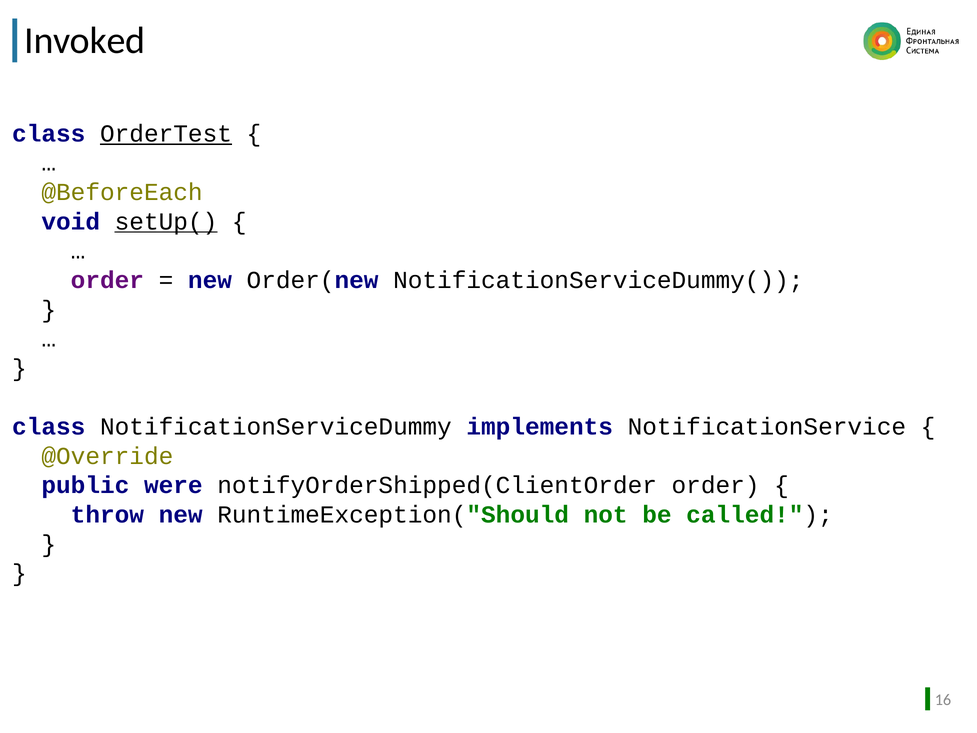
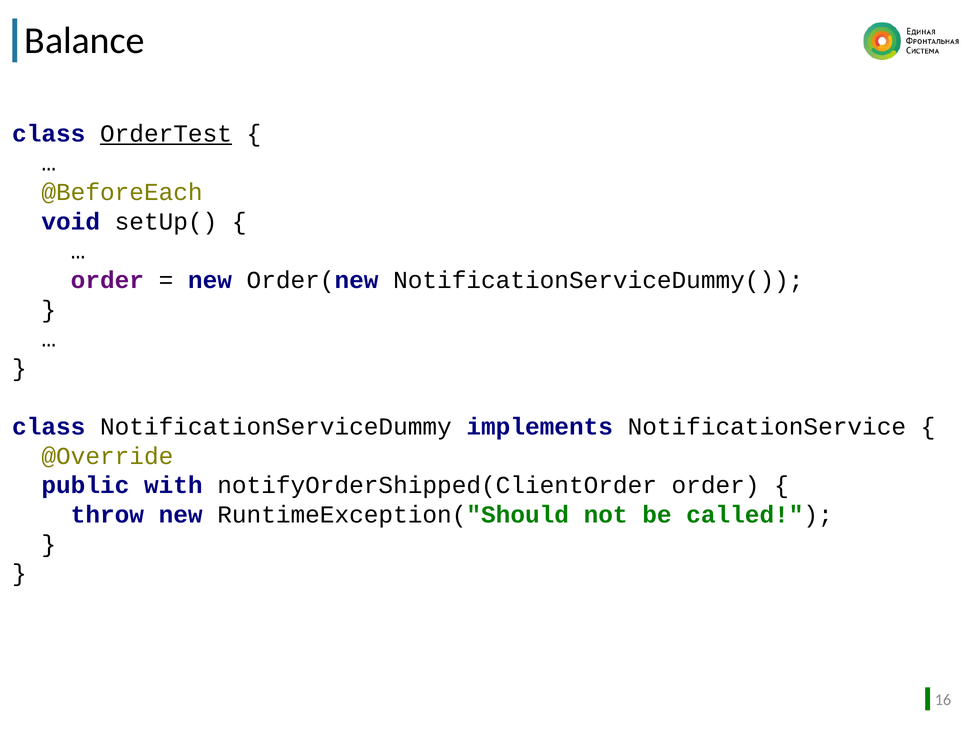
Invoked: Invoked -> Balance (85, 41)
setUp( underline: present -> none (166, 221)
were: were -> with (173, 485)
